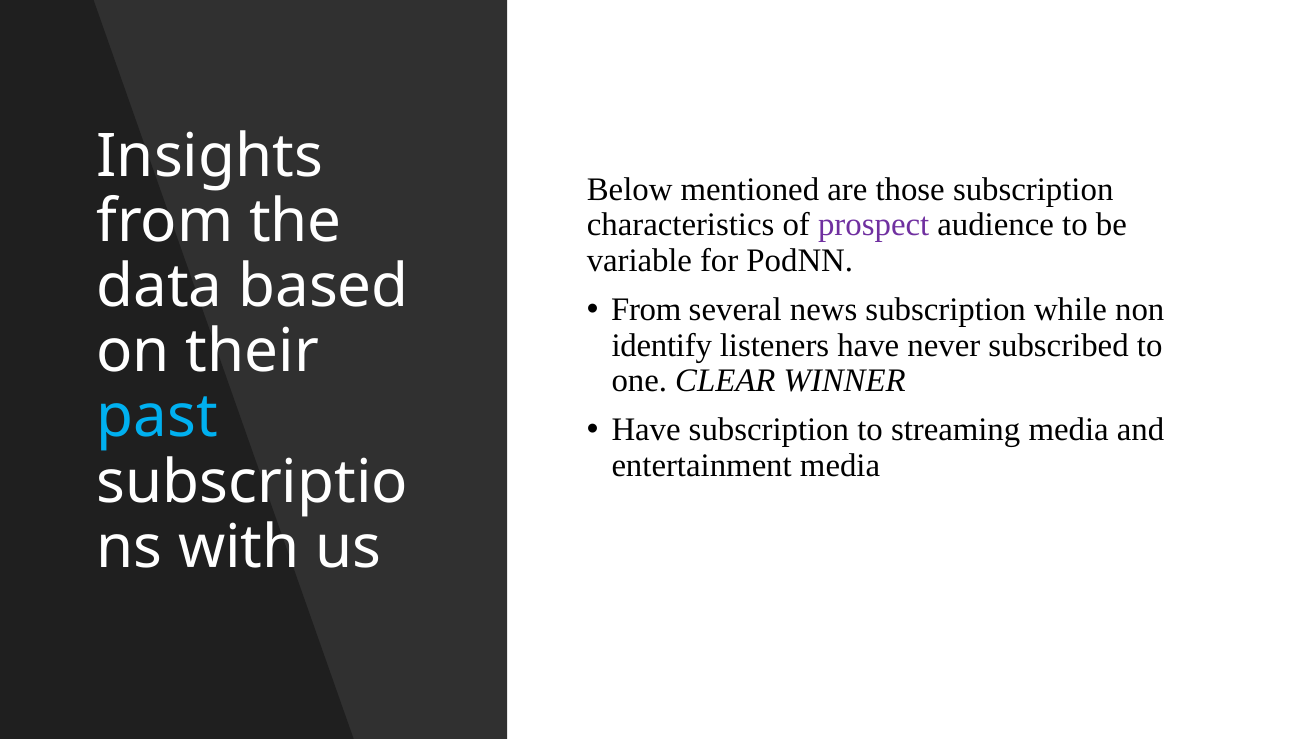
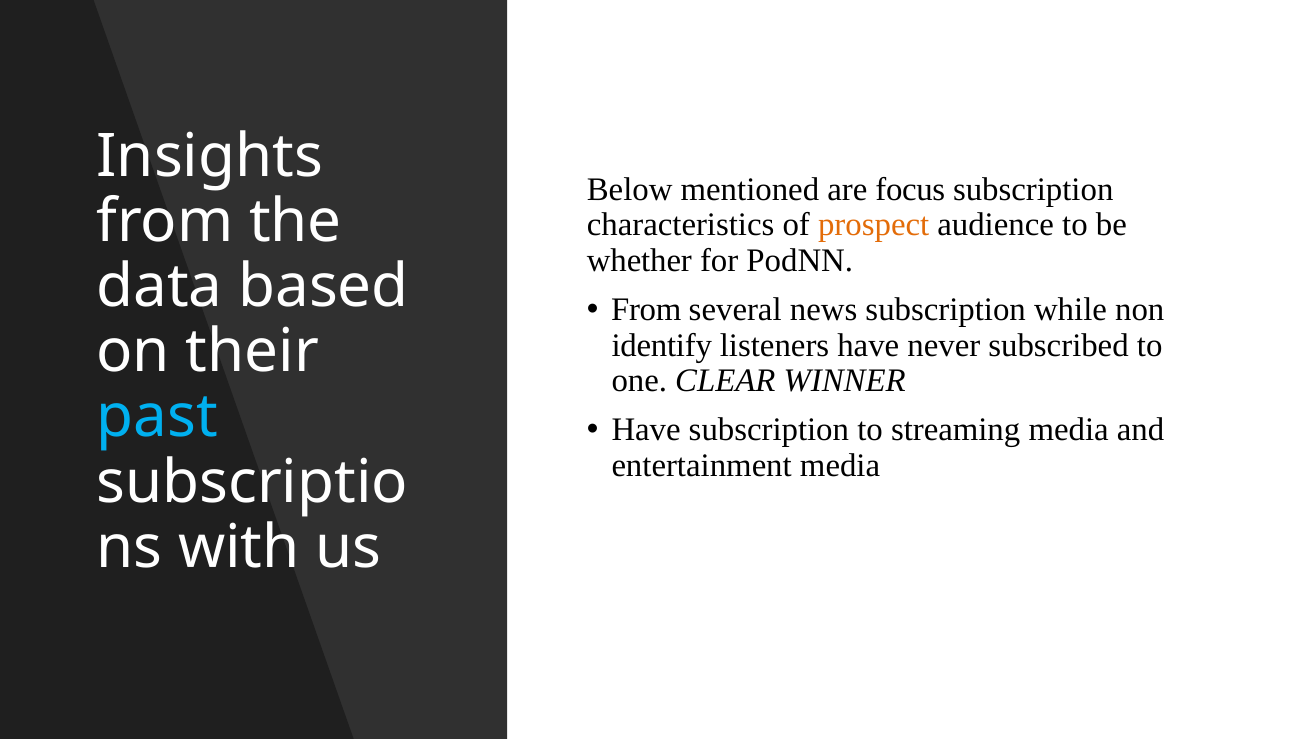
those: those -> focus (910, 190)
prospect colour: purple -> orange (874, 225)
variable: variable -> whether (639, 260)
